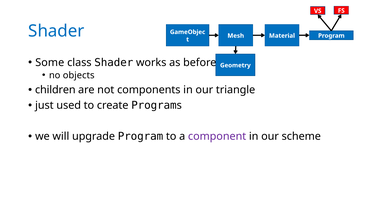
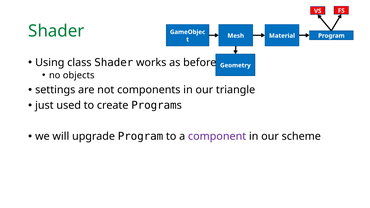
Shader colour: blue -> green (56, 31)
Some: Some -> Using (50, 63)
children: children -> settings (55, 90)
